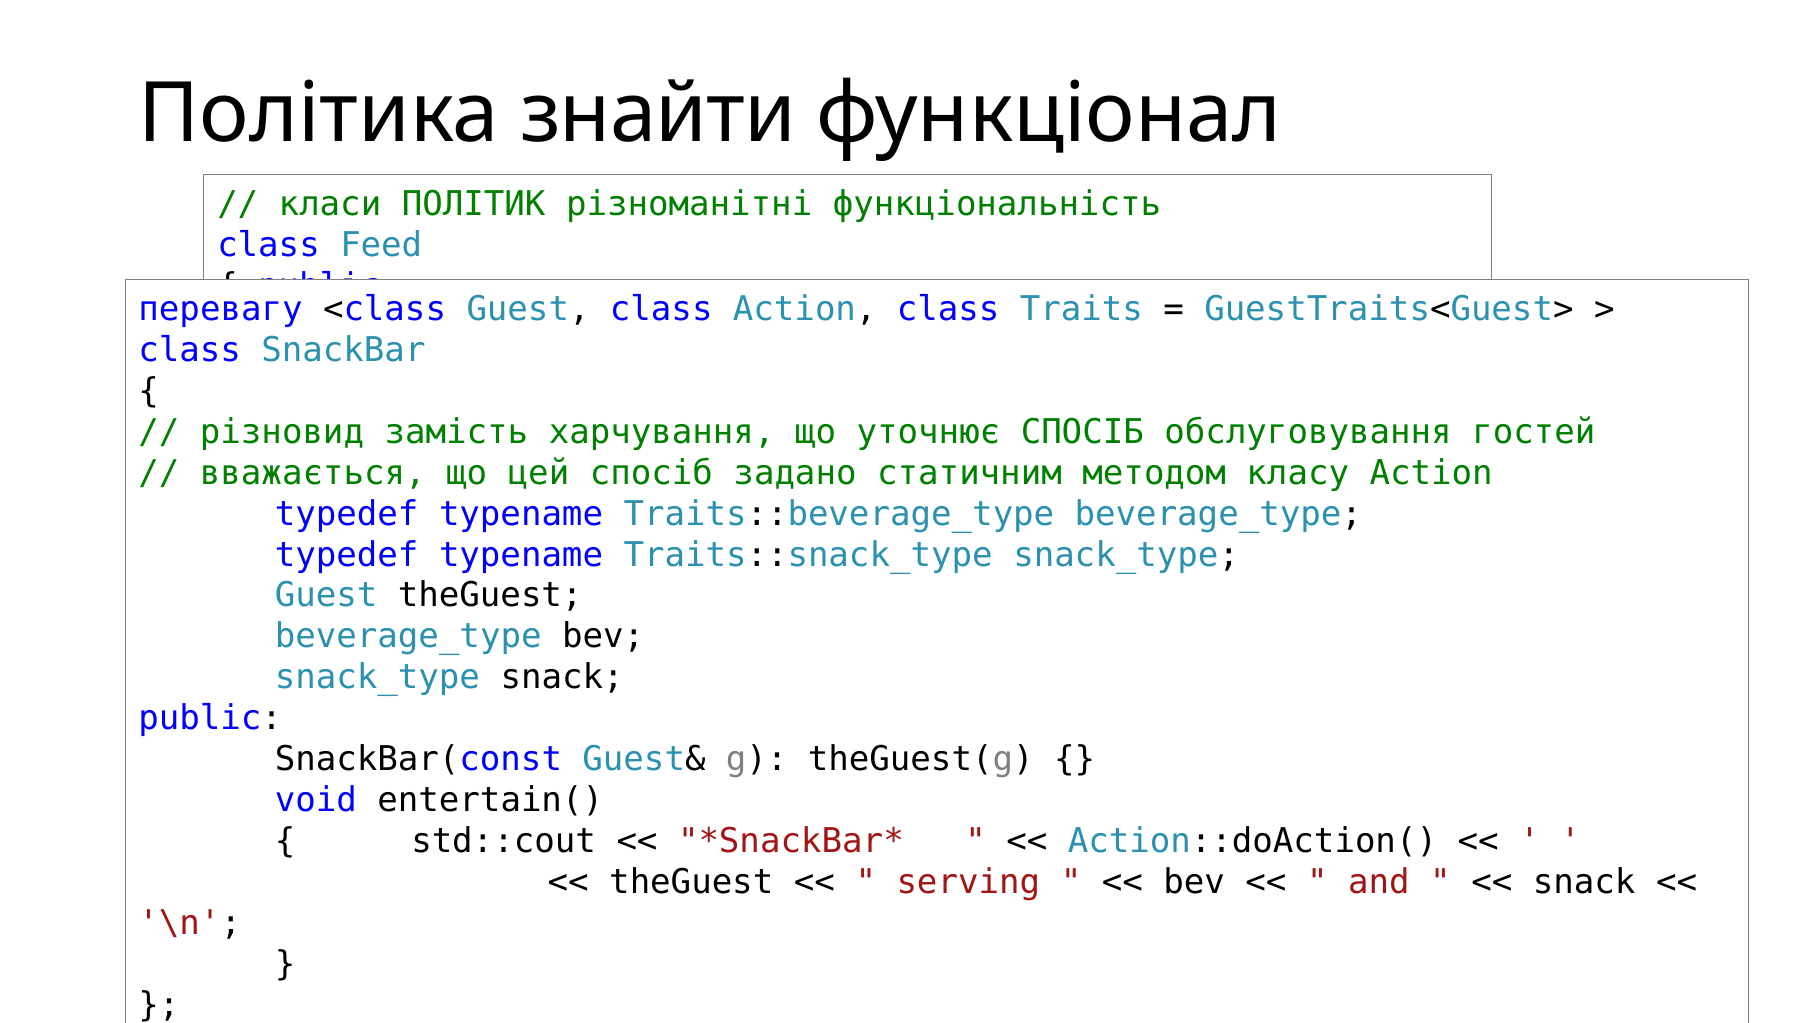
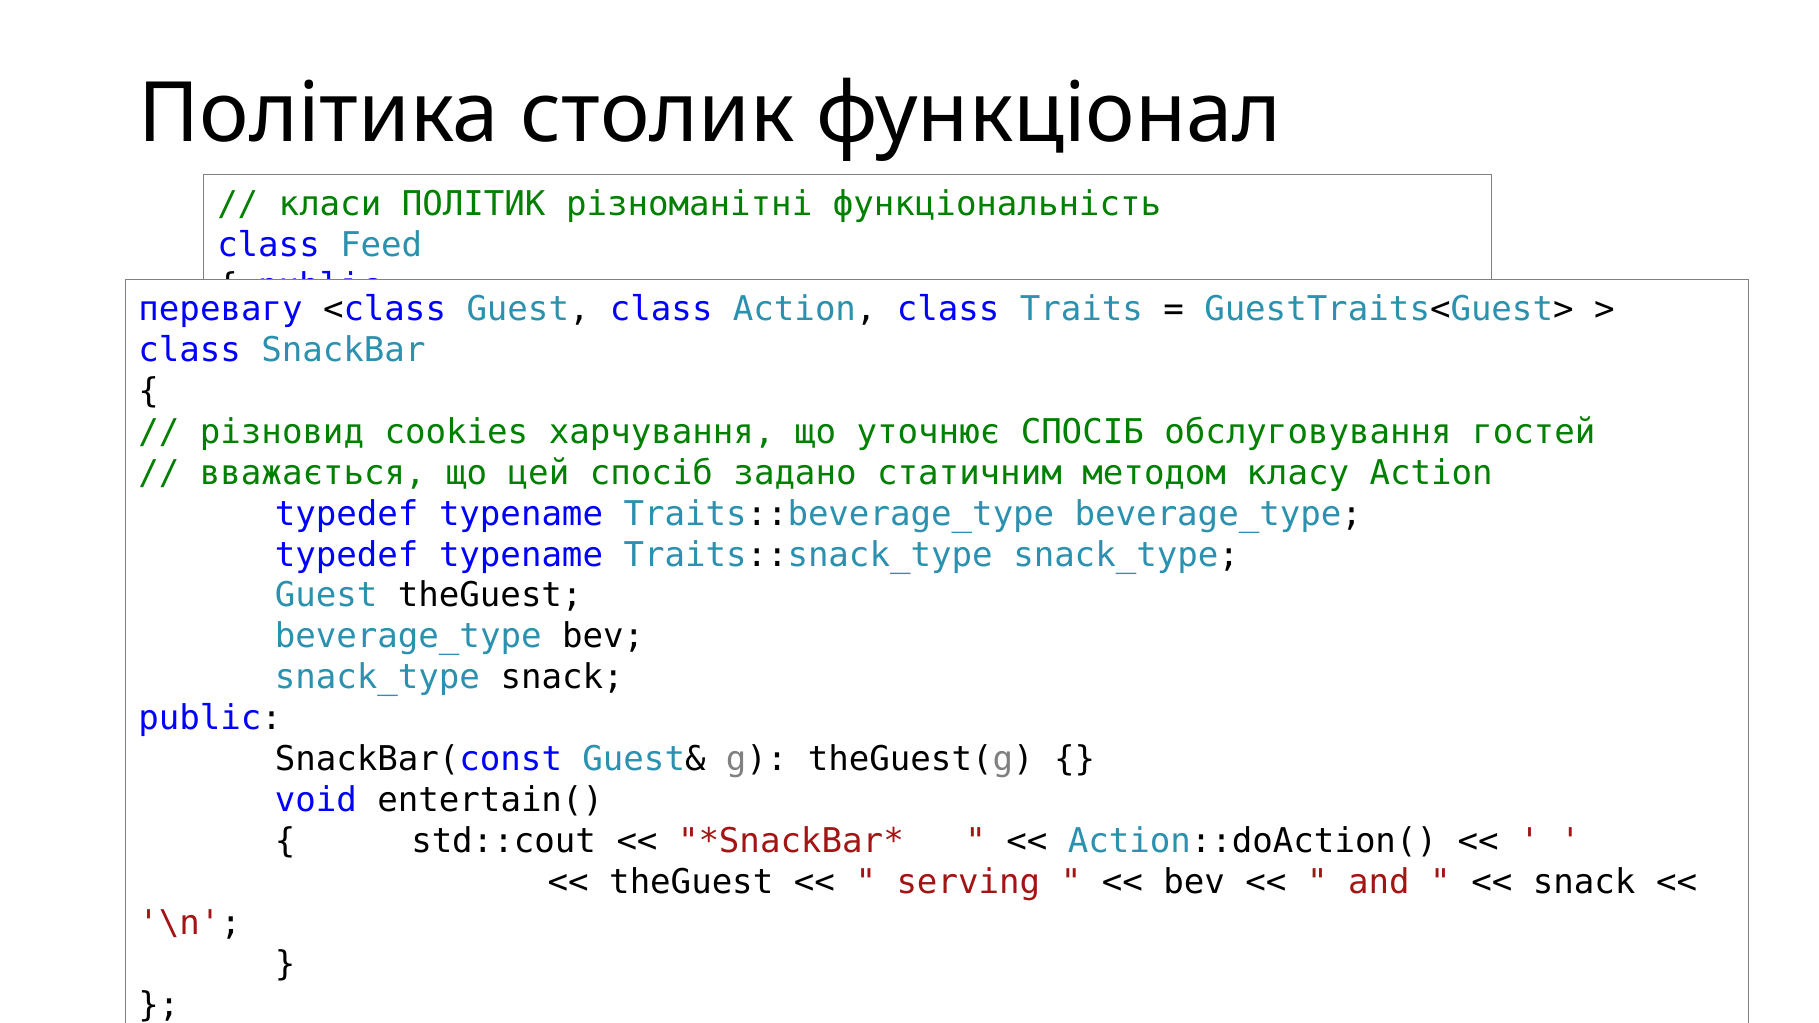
знайти: знайти -> столик (658, 114)
замість: замість -> cookies (456, 432)
